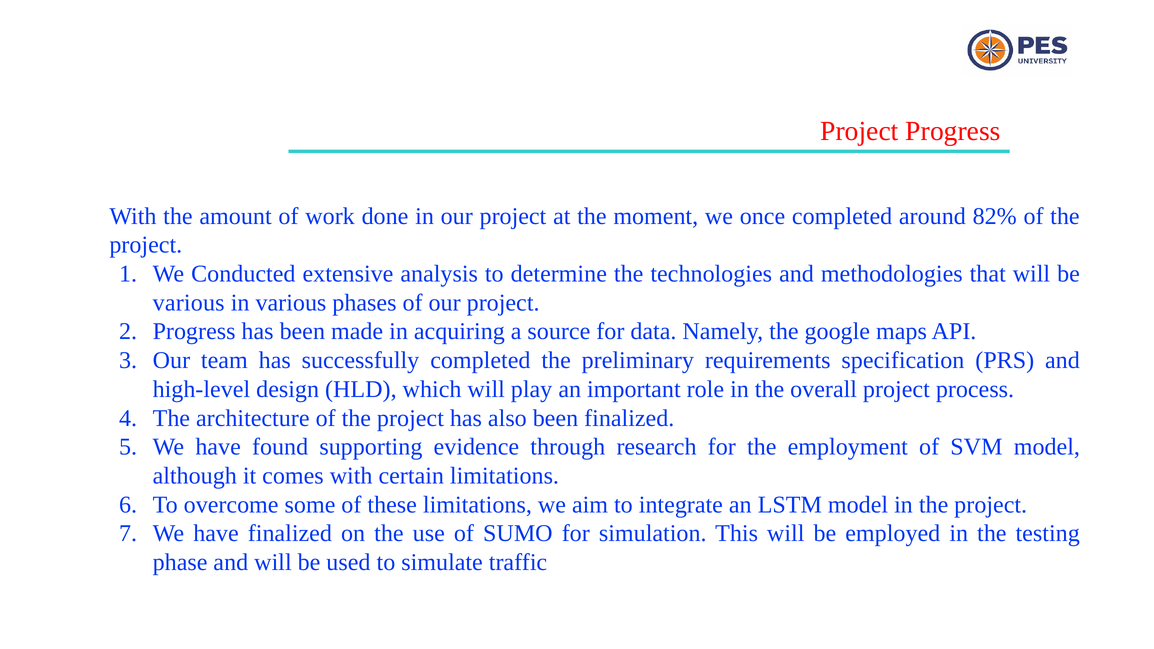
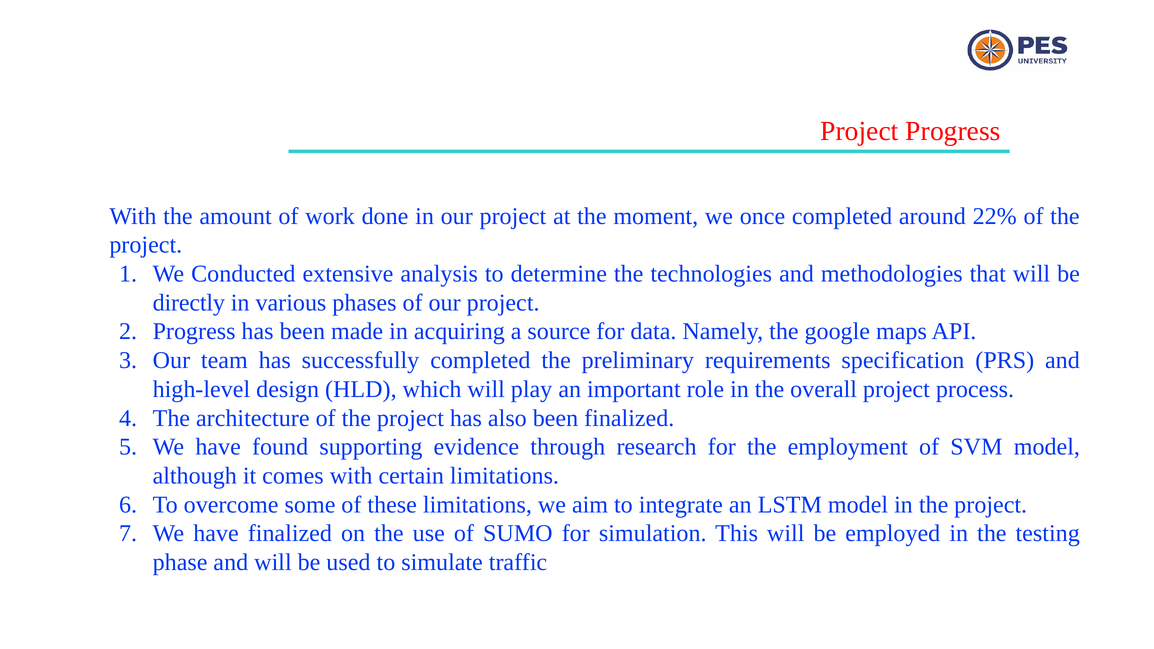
82%: 82% -> 22% (995, 216)
various: various -> directly (189, 303)
